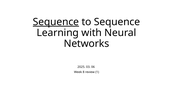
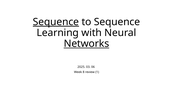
Networks underline: none -> present (86, 44)
